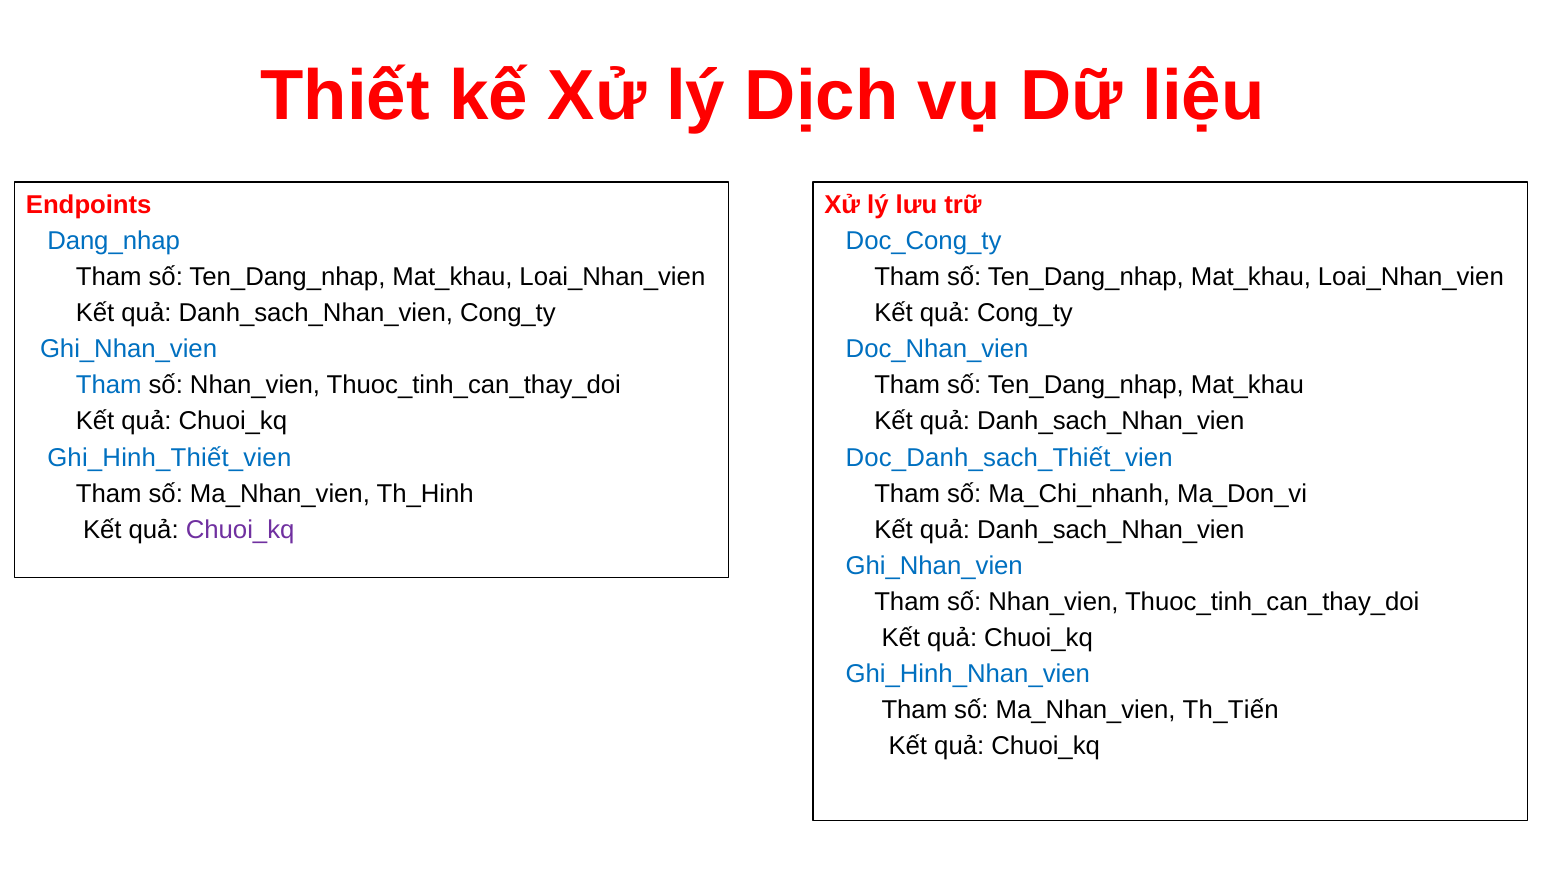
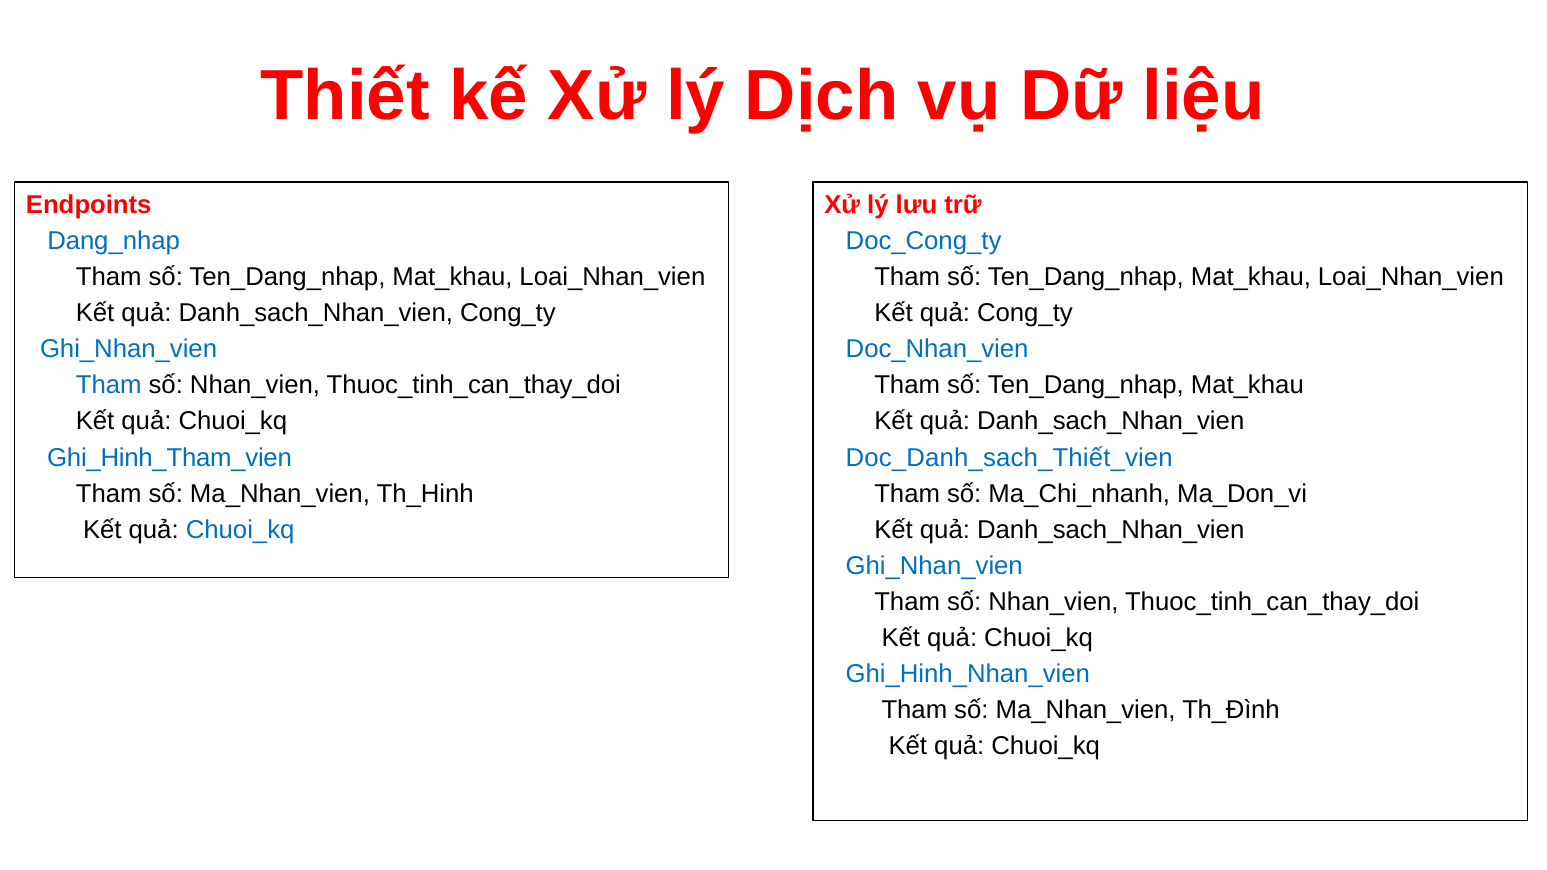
Ghi_Hinh_Thiết_vien: Ghi_Hinh_Thiết_vien -> Ghi_Hinh_Tham_vien (170, 458)
Chuoi_kq colour: purple -> blue (240, 530)
Th_Tiến: Th_Tiến -> Th_Đình (1231, 710)
